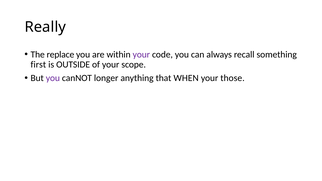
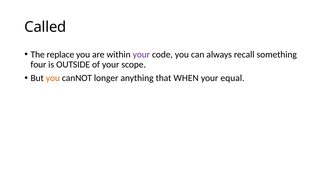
Really: Really -> Called (45, 27)
first: first -> four (38, 65)
you colour: purple -> orange (53, 78)
those: those -> equal (233, 78)
